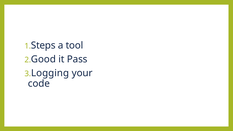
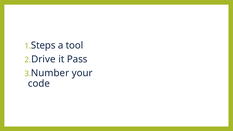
Good: Good -> Drive (43, 59)
Logging: Logging -> Number (50, 73)
